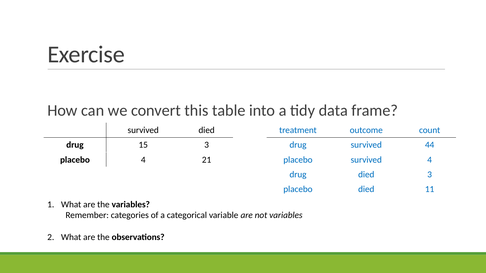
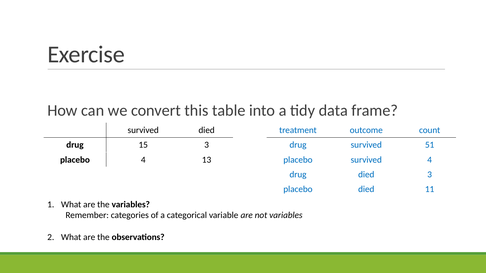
44: 44 -> 51 (430, 145)
21: 21 -> 13 (207, 160)
